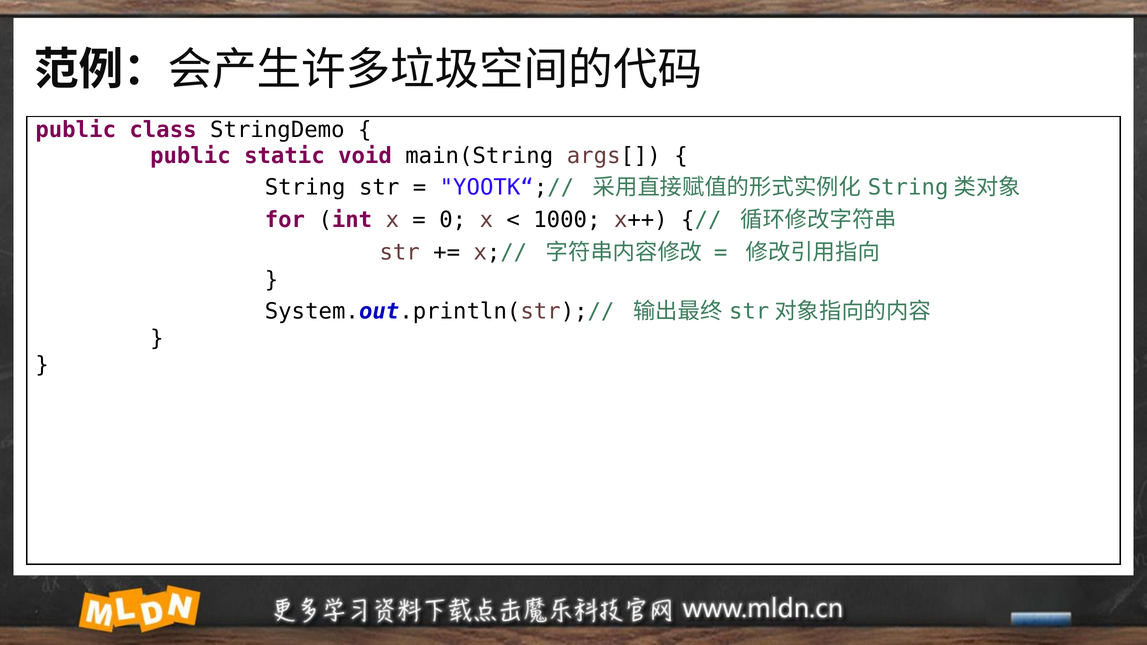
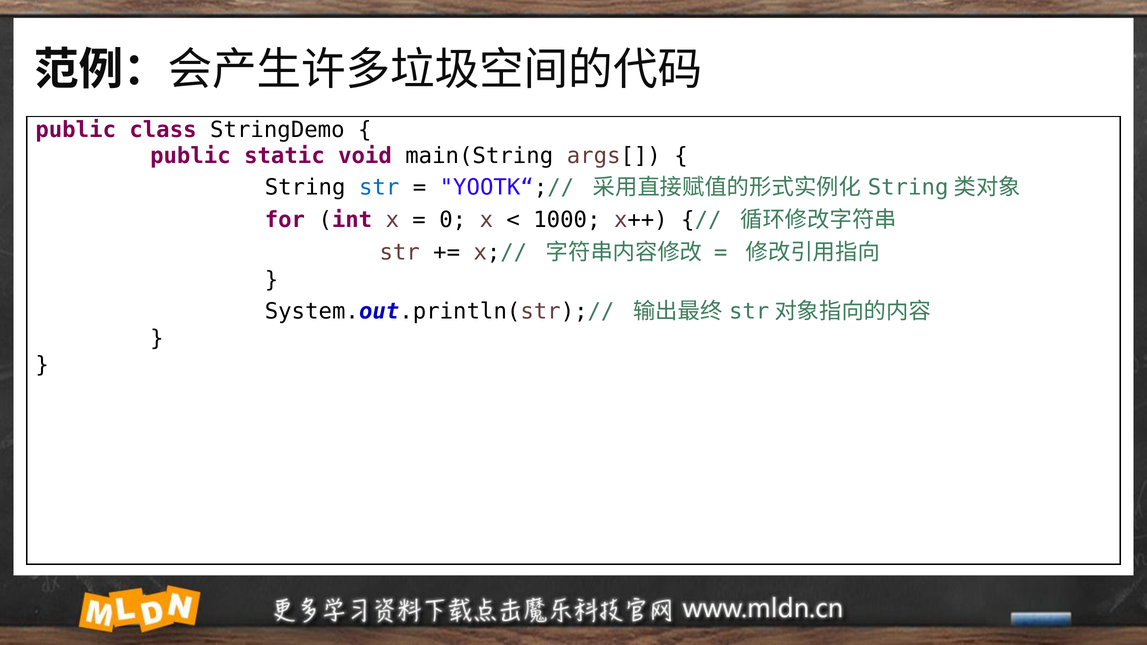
str colour: black -> blue (379, 188)
